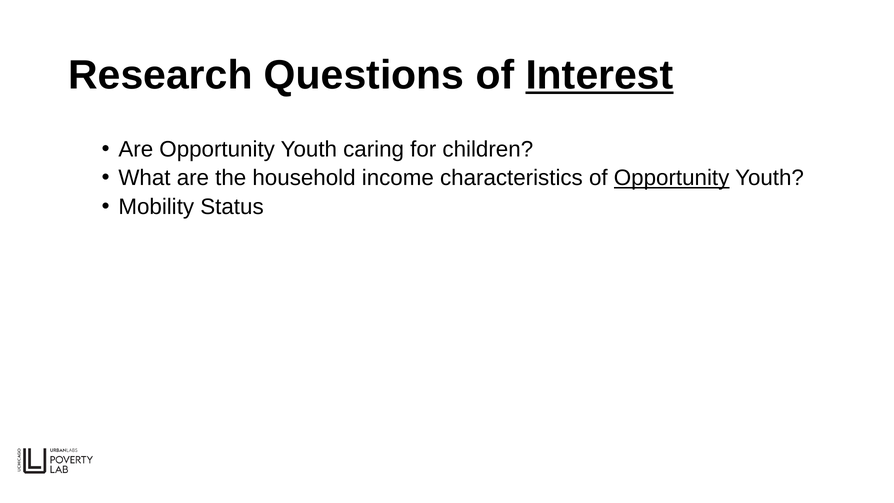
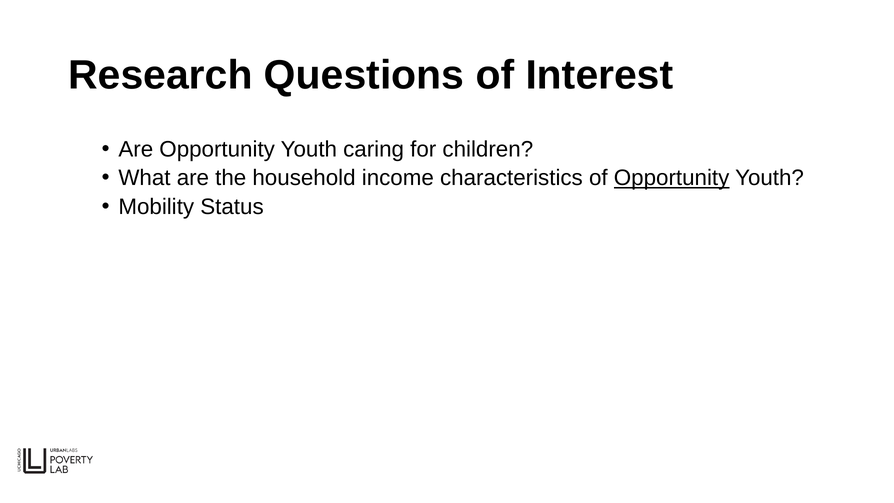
Interest underline: present -> none (599, 75)
